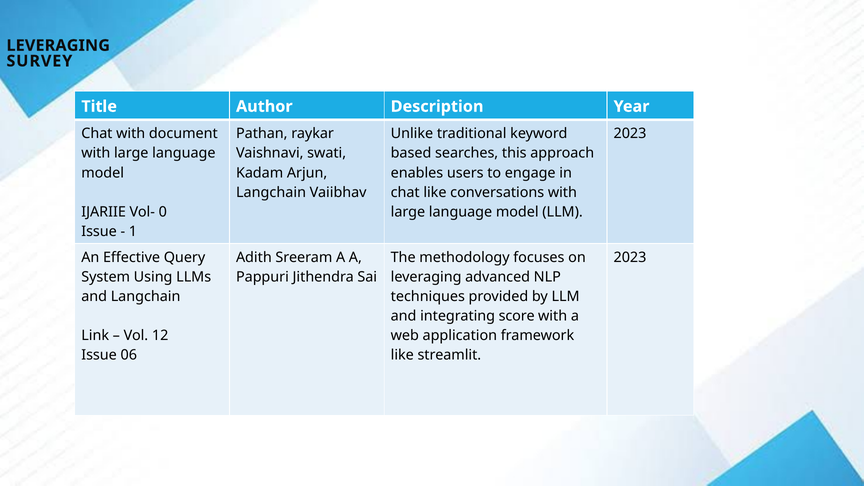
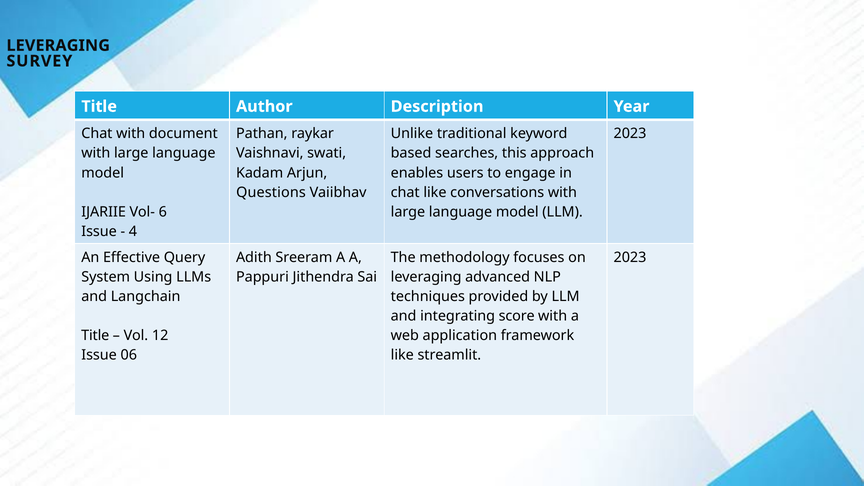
Langchain: Langchain -> Questions (271, 192)
0: 0 -> 6 (163, 212)
1: 1 -> 4 (133, 231)
Link: Link -> Title (95, 336)
